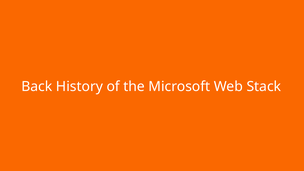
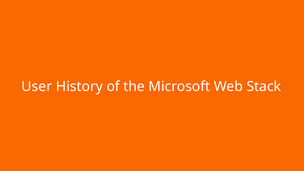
Back: Back -> User (37, 86)
